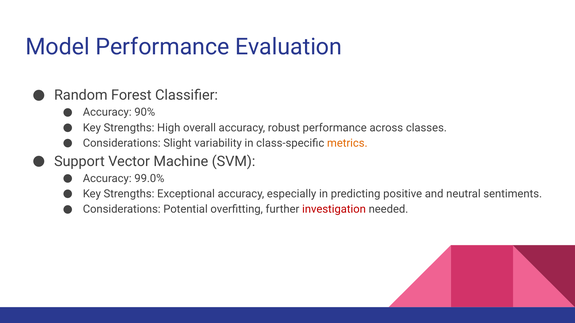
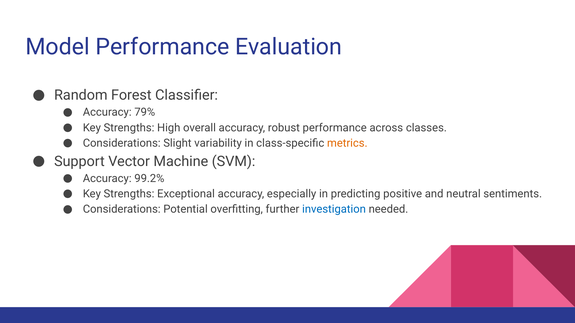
90%: 90% -> 79% (145, 112)
99.0%: 99.0% -> 99.2% (149, 179)
investigation colour: red -> blue (334, 210)
